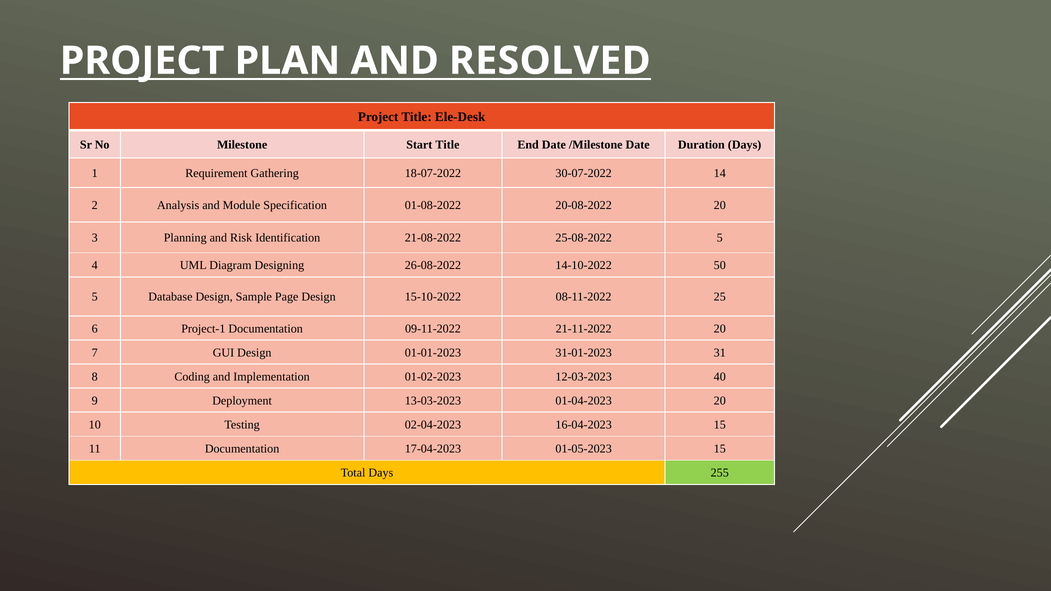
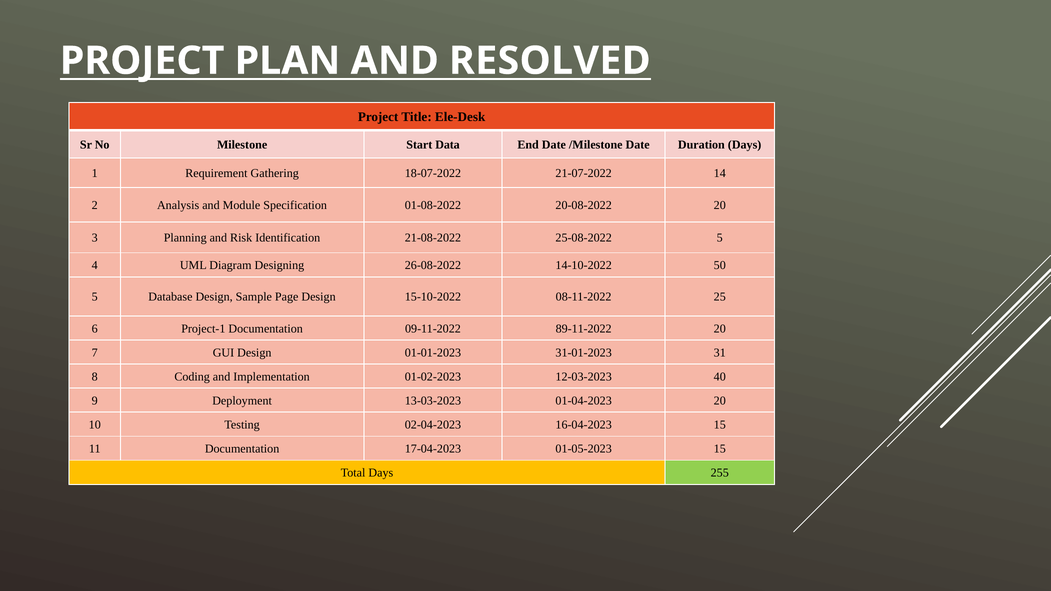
Start Title: Title -> Data (448, 145)
30-07-2022: 30-07-2022 -> 21-07-2022 (584, 173)
21-11-2022: 21-11-2022 -> 89-11-2022 (584, 329)
